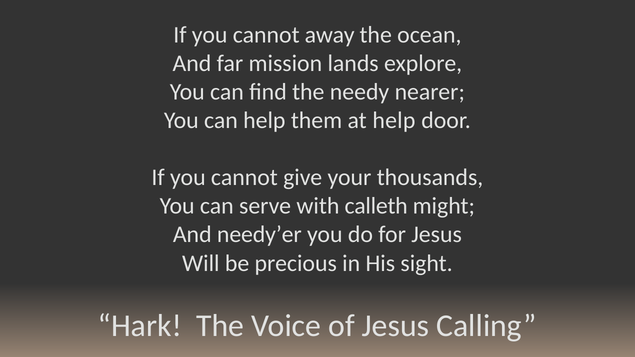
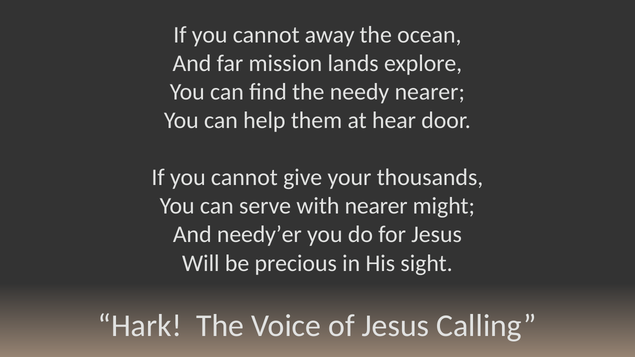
at help: help -> hear (394, 120)
with calleth: calleth -> nearer (376, 206)
